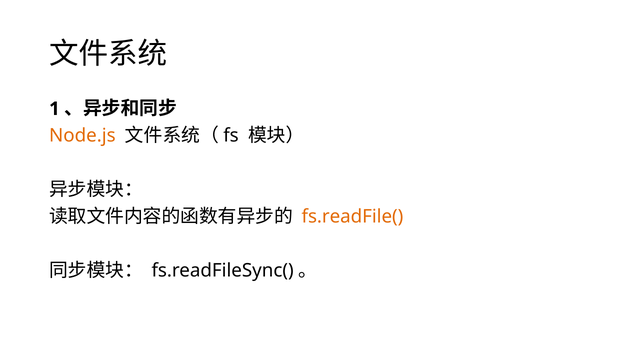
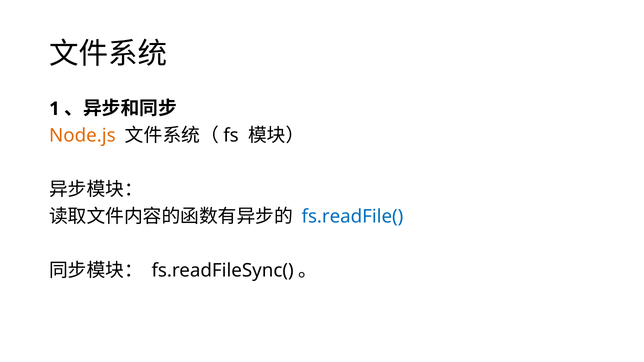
fs.readFile( colour: orange -> blue (352, 217)
